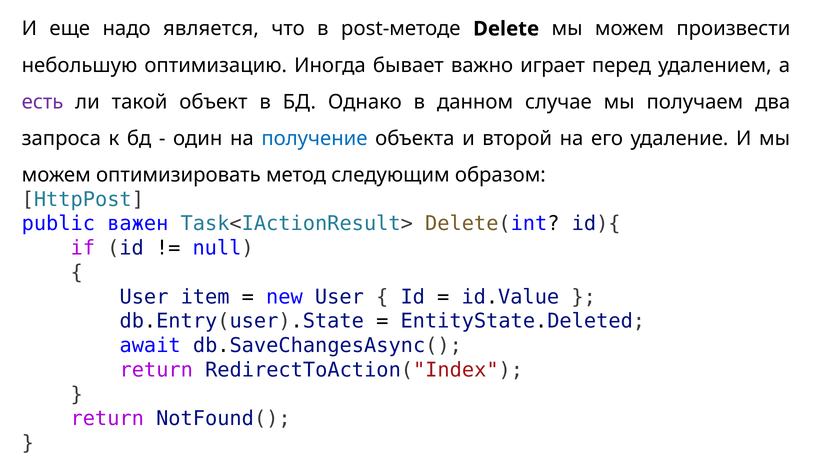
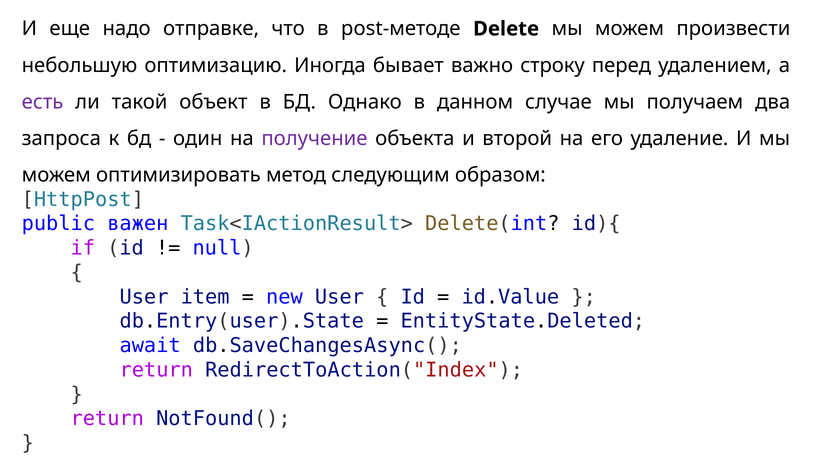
является: является -> отправке (211, 29)
играет: играет -> строку (553, 65)
получение colour: blue -> purple (314, 139)
